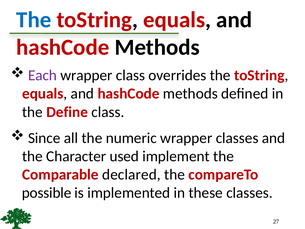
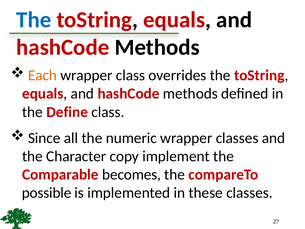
Each colour: purple -> orange (42, 75)
used: used -> copy (124, 156)
declared: declared -> becomes (132, 174)
